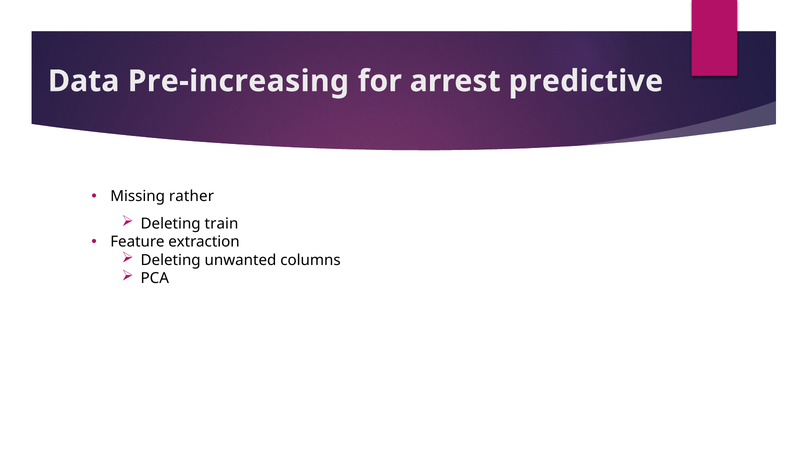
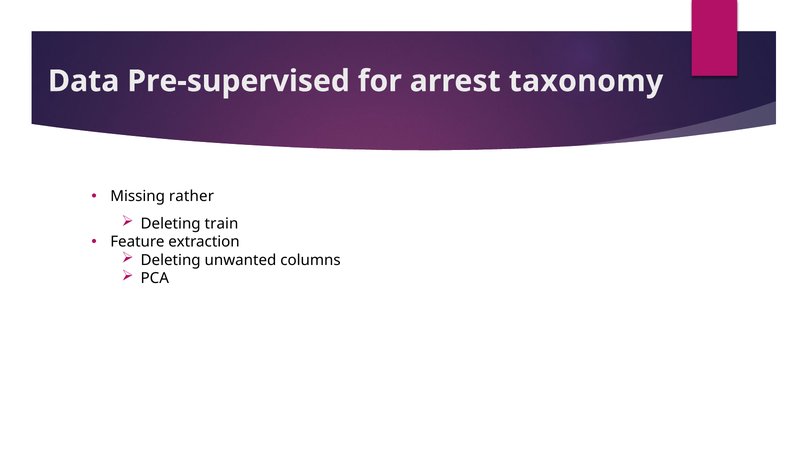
Pre-increasing: Pre-increasing -> Pre-supervised (239, 81)
predictive: predictive -> taxonomy (586, 81)
